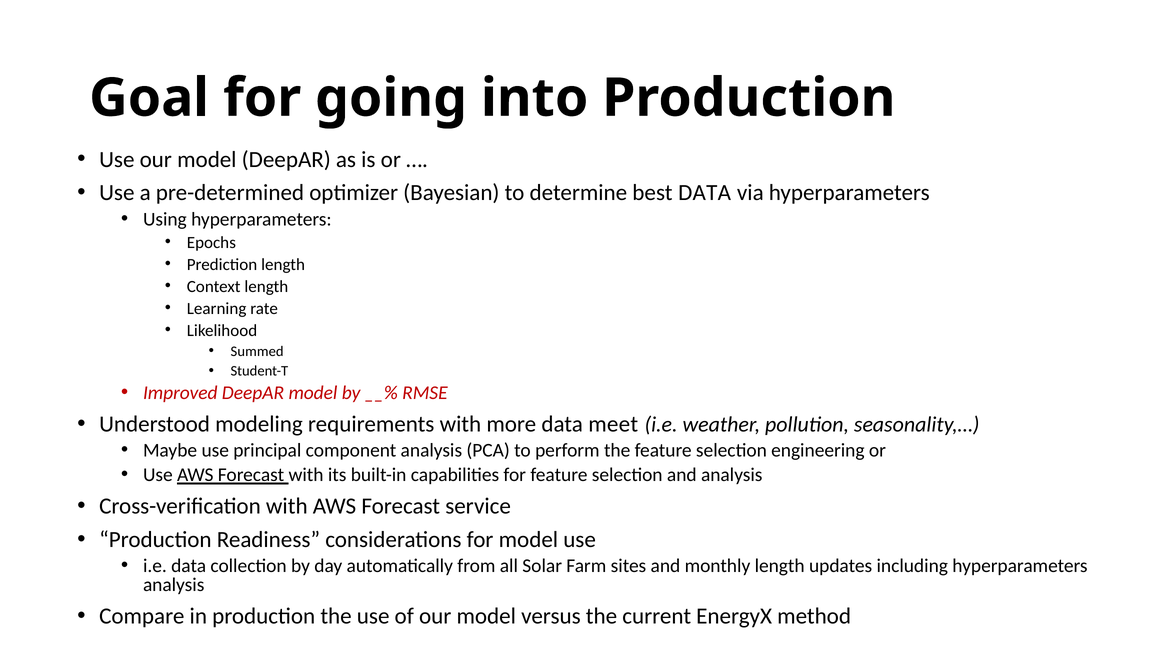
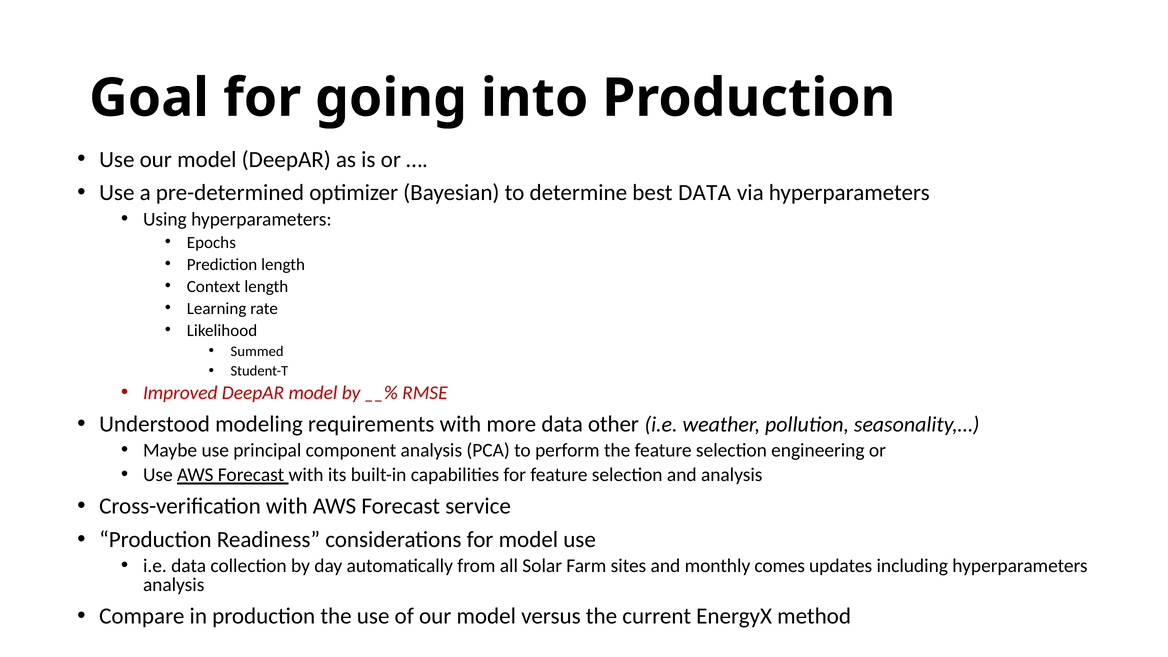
meet: meet -> other (613, 424)
monthly length: length -> comes (780, 566)
